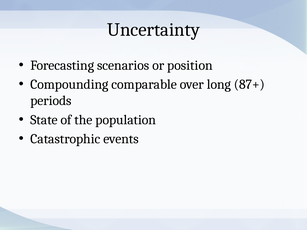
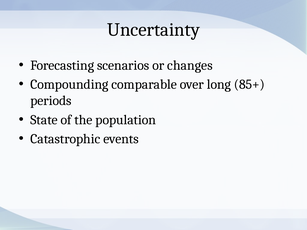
position: position -> changes (190, 65)
87+: 87+ -> 85+ (249, 84)
